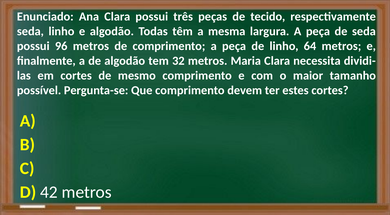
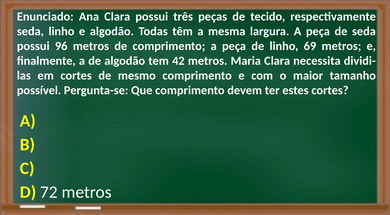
64: 64 -> 69 (310, 46)
32: 32 -> 42 (178, 61)
42: 42 -> 72 (49, 192)
